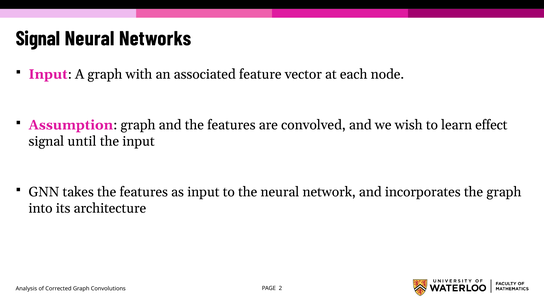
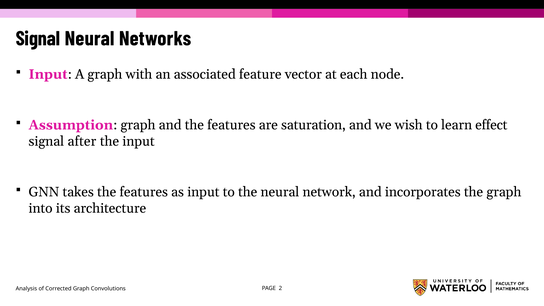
convolved: convolved -> saturation (313, 125)
until: until -> after (82, 141)
